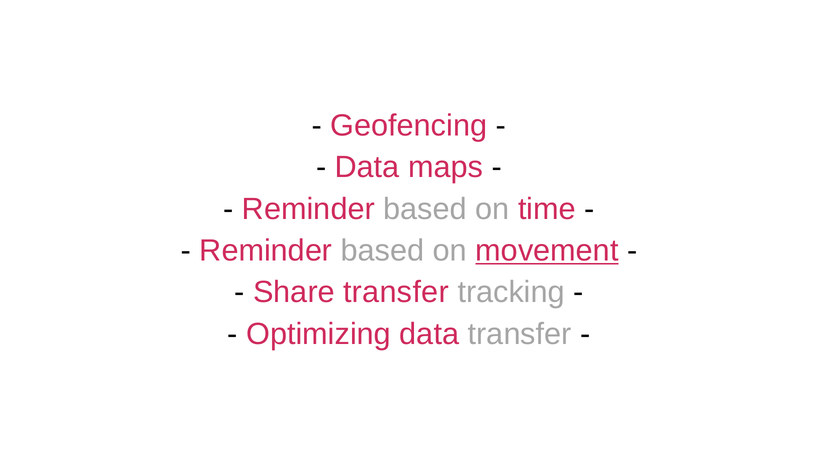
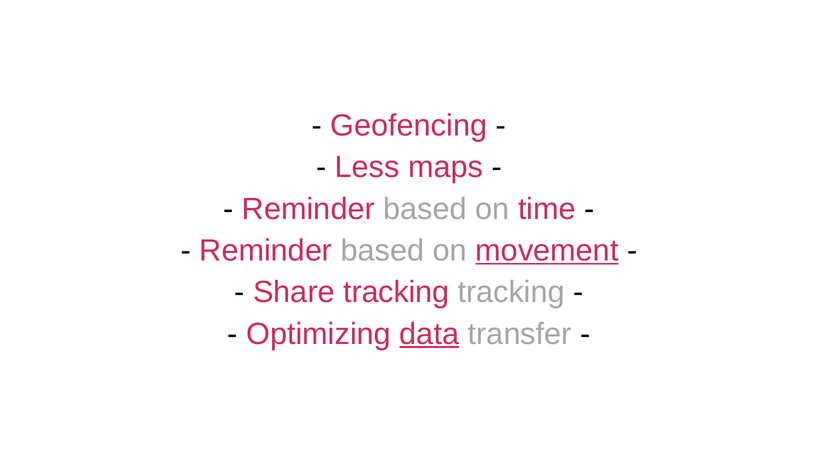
Data: Data -> Less (367, 167)
Share transfer: transfer -> tracking (396, 292)
data underline: none -> present (429, 334)
